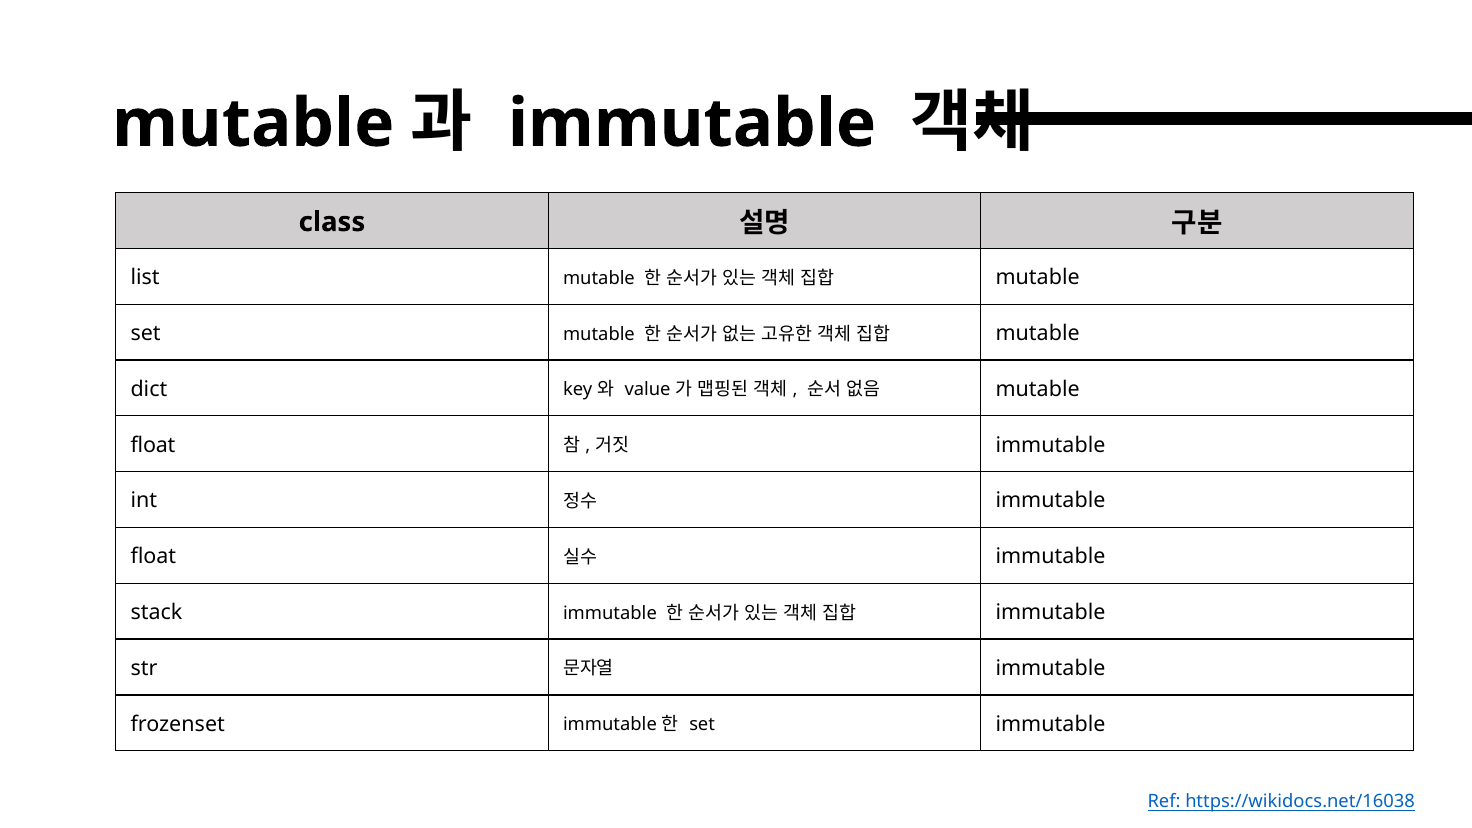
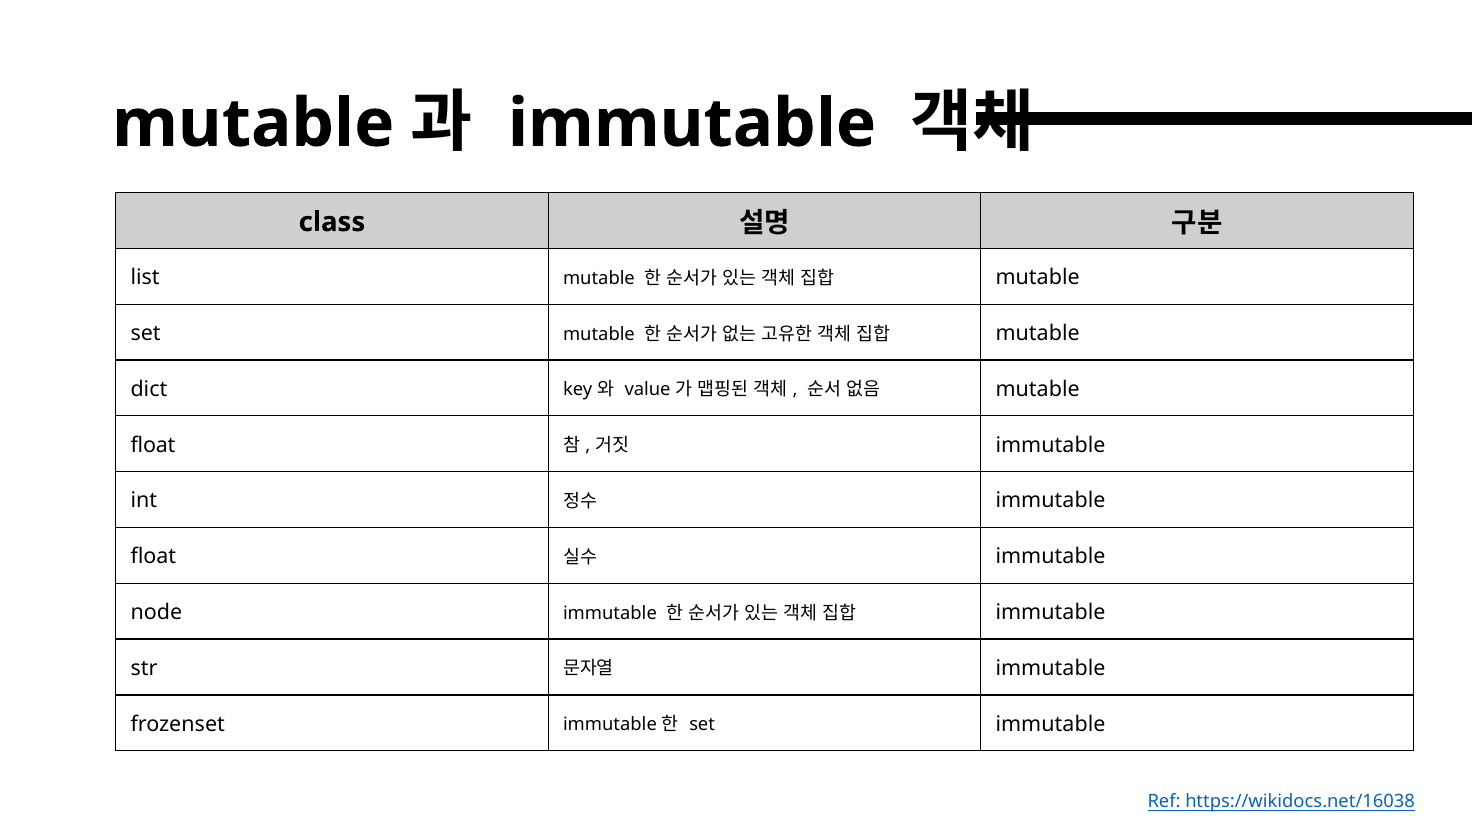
stack: stack -> node (156, 612)
